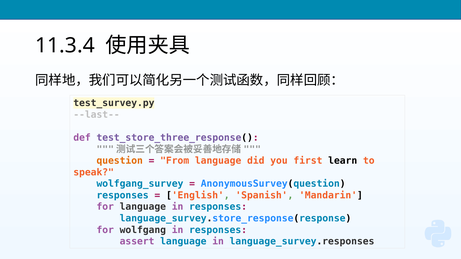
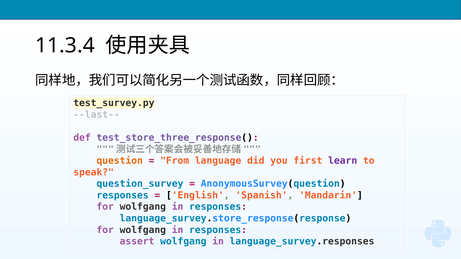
learn colour: black -> purple (343, 161)
wolfgang_survey: wolfgang_survey -> question_survey (140, 184)
language: language -> wolfgang (143, 207)
assert language: language -> wolfgang (183, 242)
